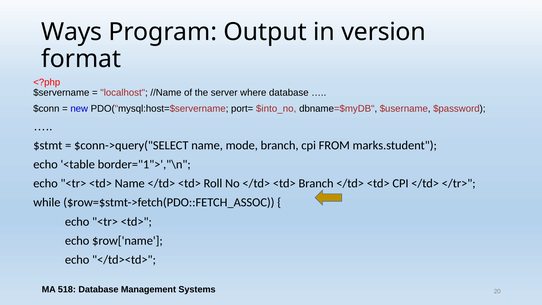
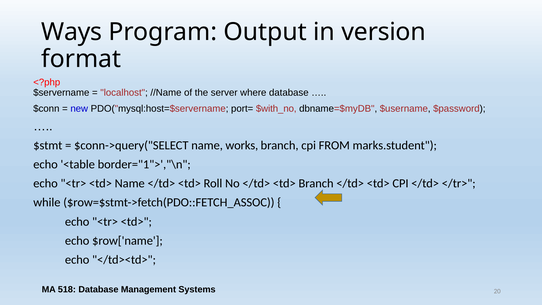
$into_no: $into_no -> $with_no (276, 109)
mode: mode -> works (242, 145)
